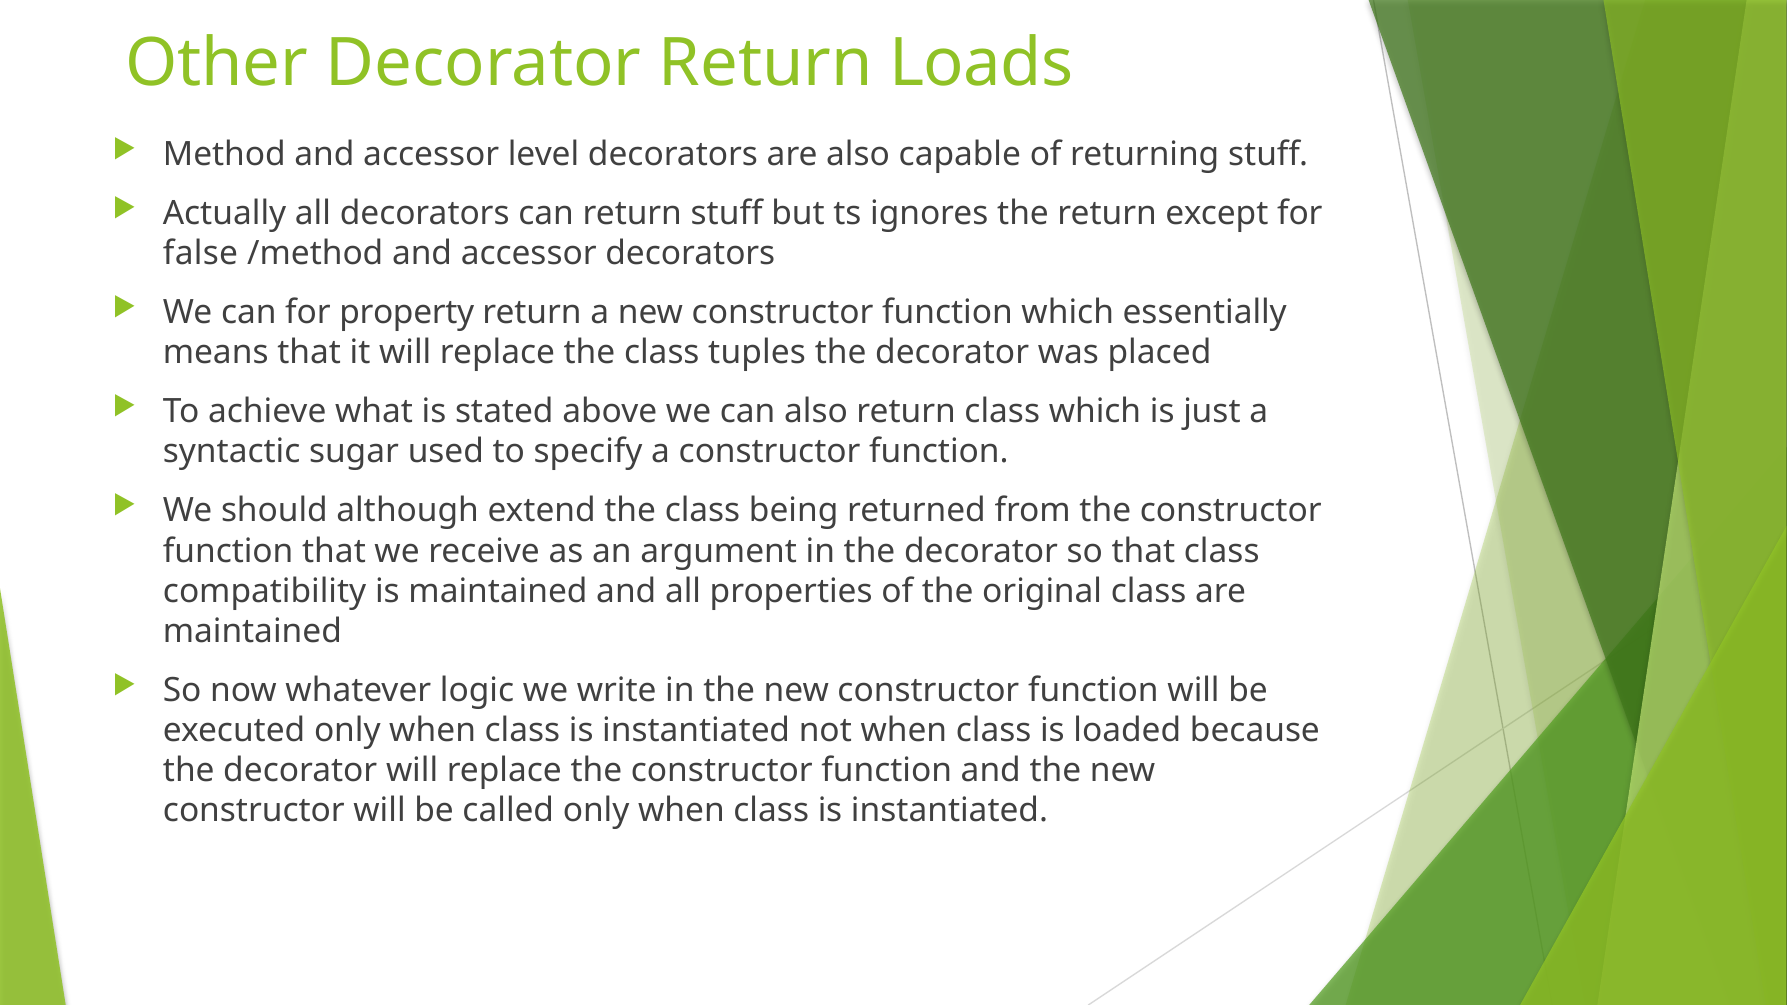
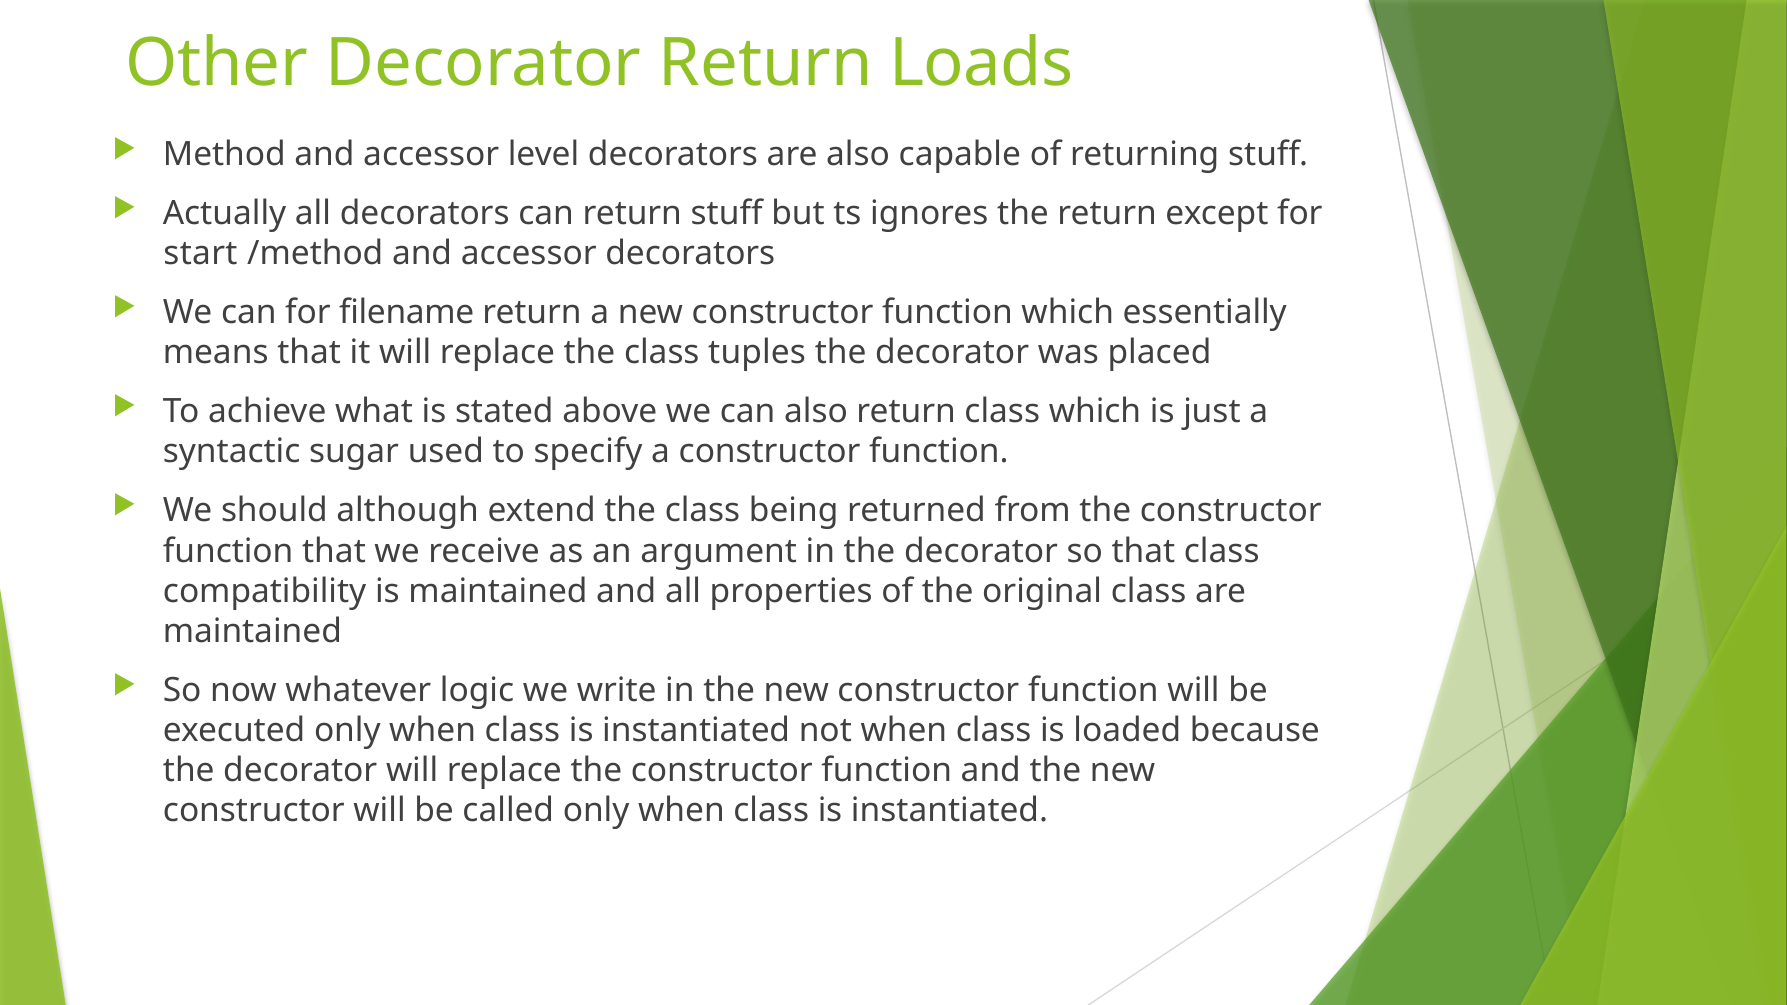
false: false -> start (200, 254)
property: property -> filename (407, 313)
